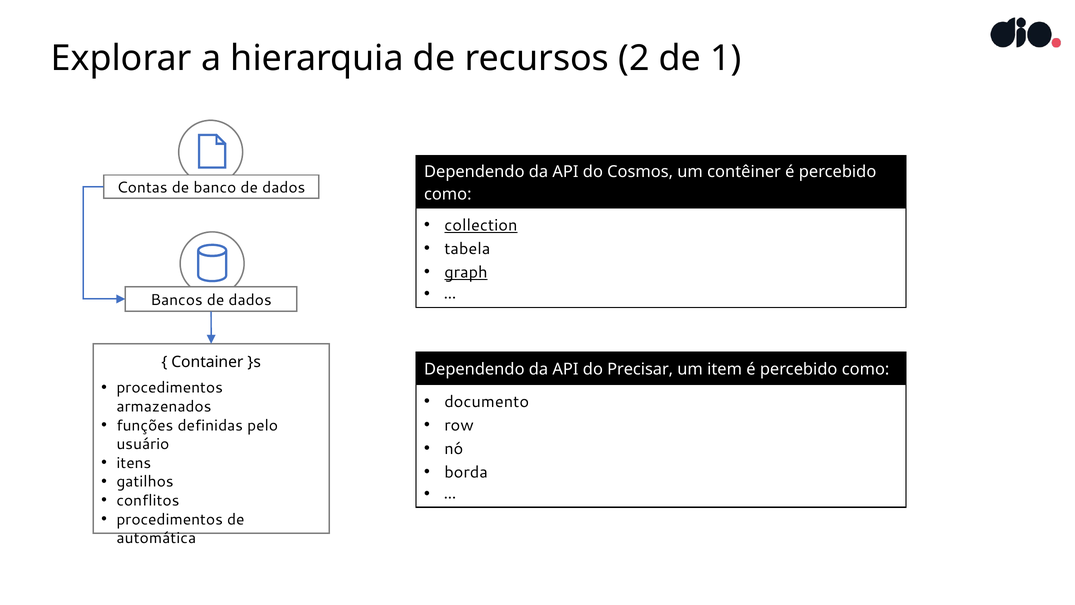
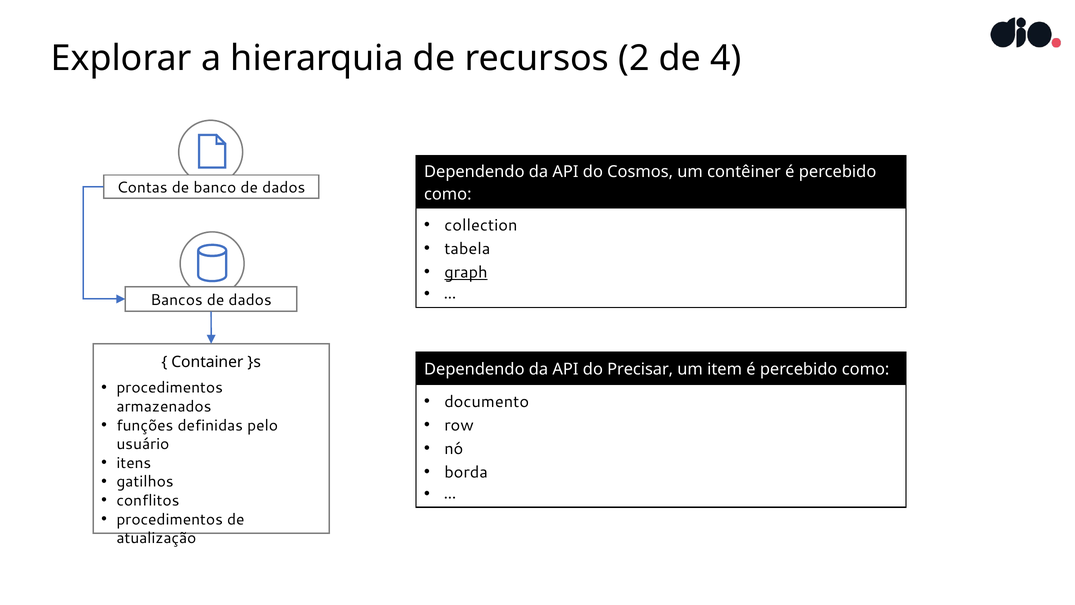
1: 1 -> 4 (726, 58)
collection underline: present -> none (481, 225)
automática: automática -> atualização (156, 538)
